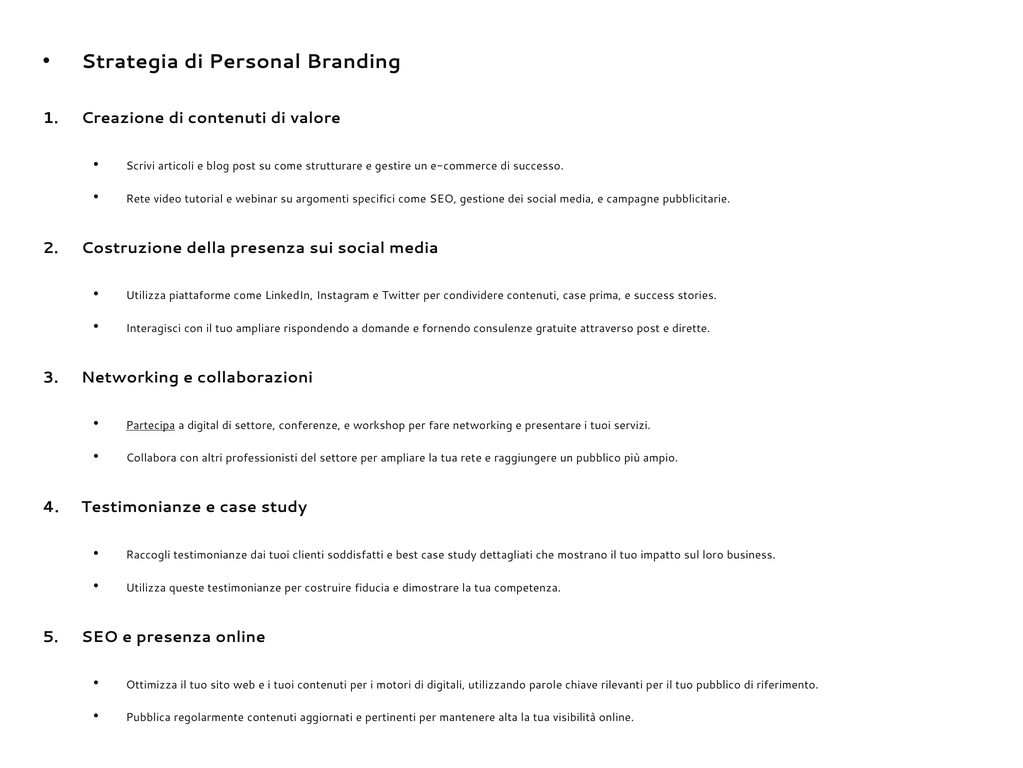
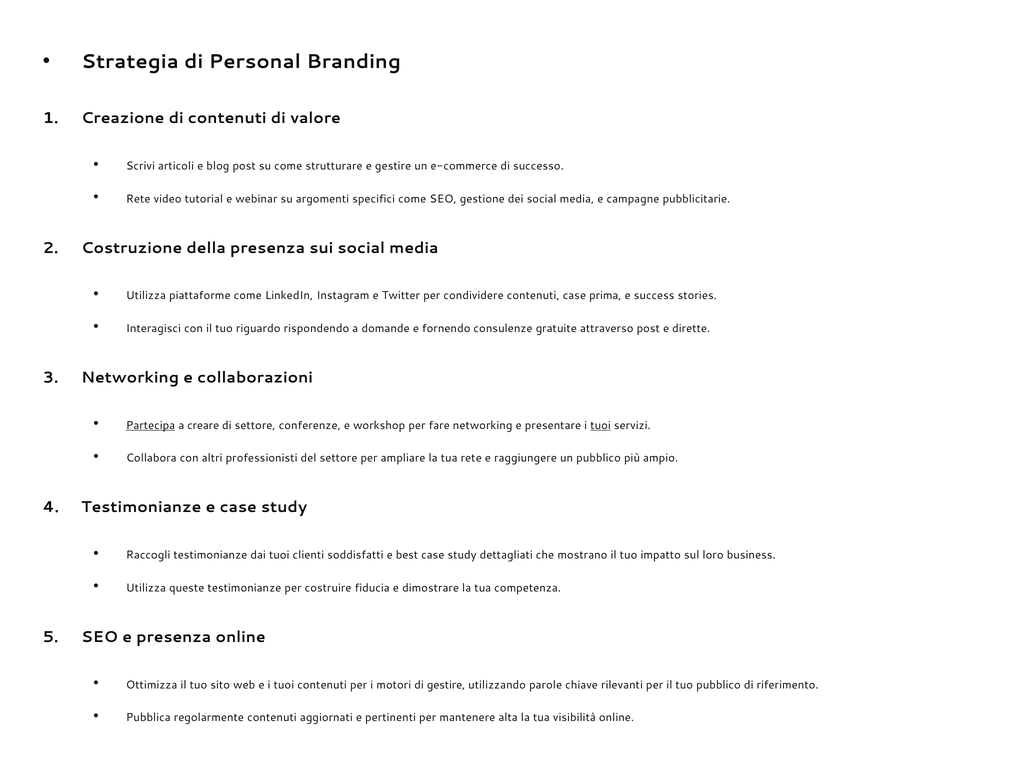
tuo ampliare: ampliare -> riguardo (258, 328)
digital: digital -> creare (203, 425)
tuoi underline: none -> present (601, 425)
di digitali: digitali -> gestire (446, 684)
